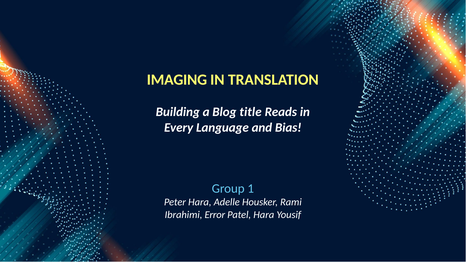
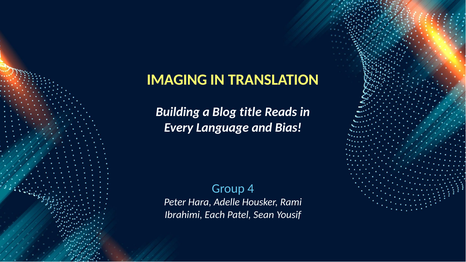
1: 1 -> 4 (251, 189)
Error: Error -> Each (215, 215)
Patel Hara: Hara -> Sean (264, 215)
